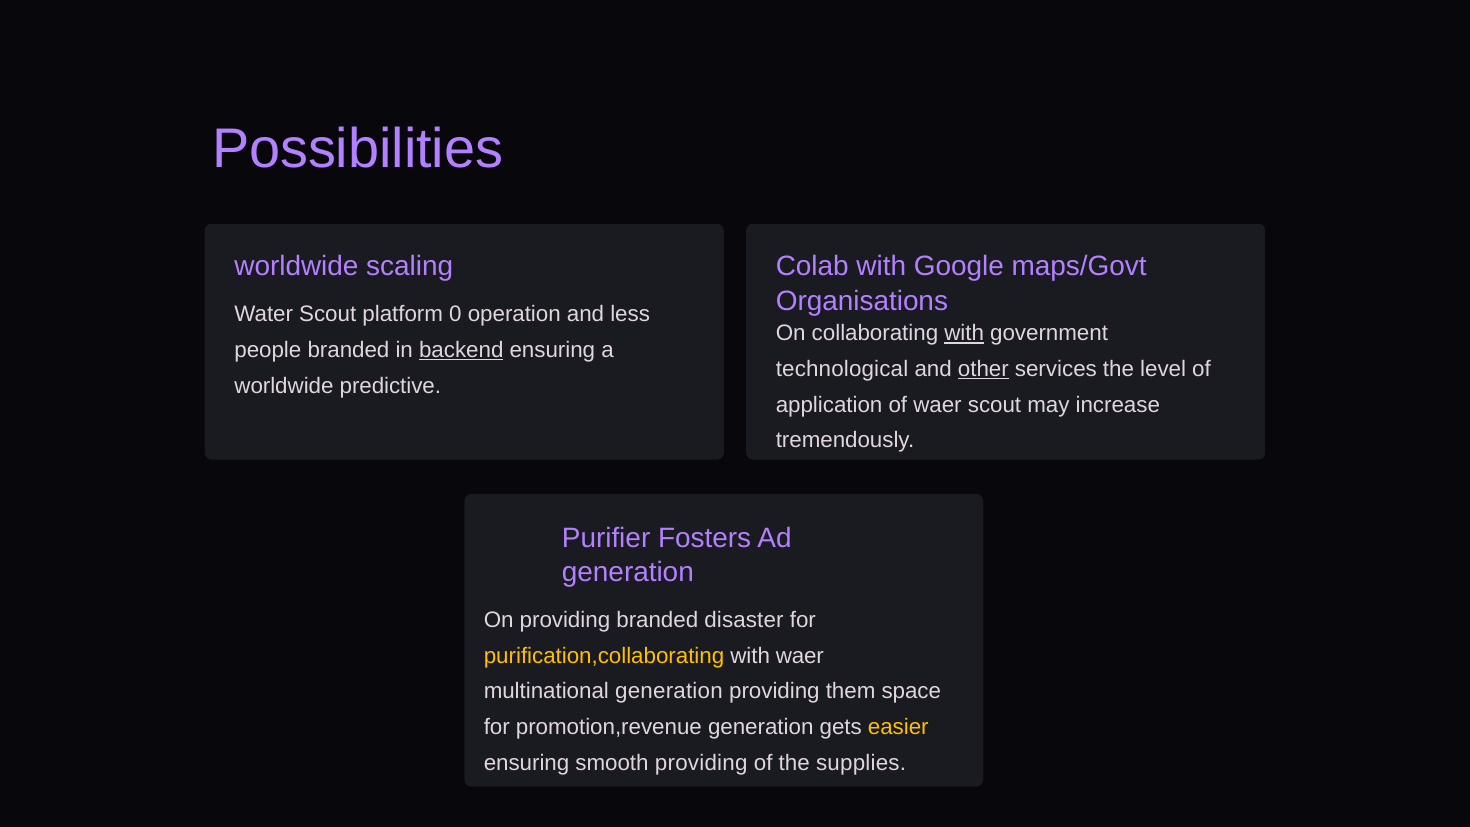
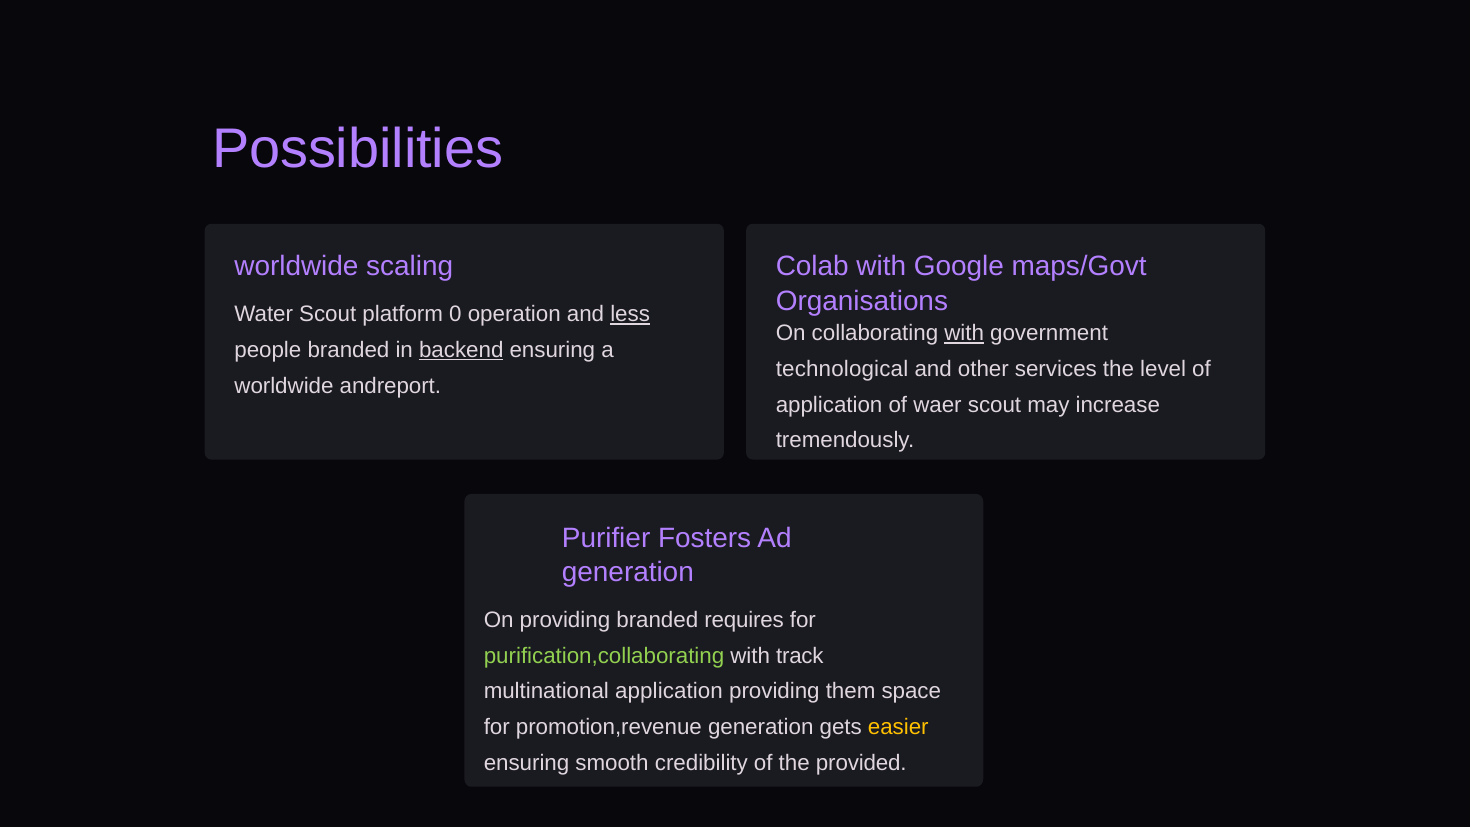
less underline: none -> present (630, 314)
other underline: present -> none (983, 369)
predictive: predictive -> andreport (390, 386)
disaster: disaster -> requires (744, 620)
purification,collaborating colour: yellow -> light green (604, 656)
with waer: waer -> track (800, 656)
multinational generation: generation -> application (669, 691)
smooth providing: providing -> credibility (701, 763)
supplies: supplies -> provided (861, 763)
